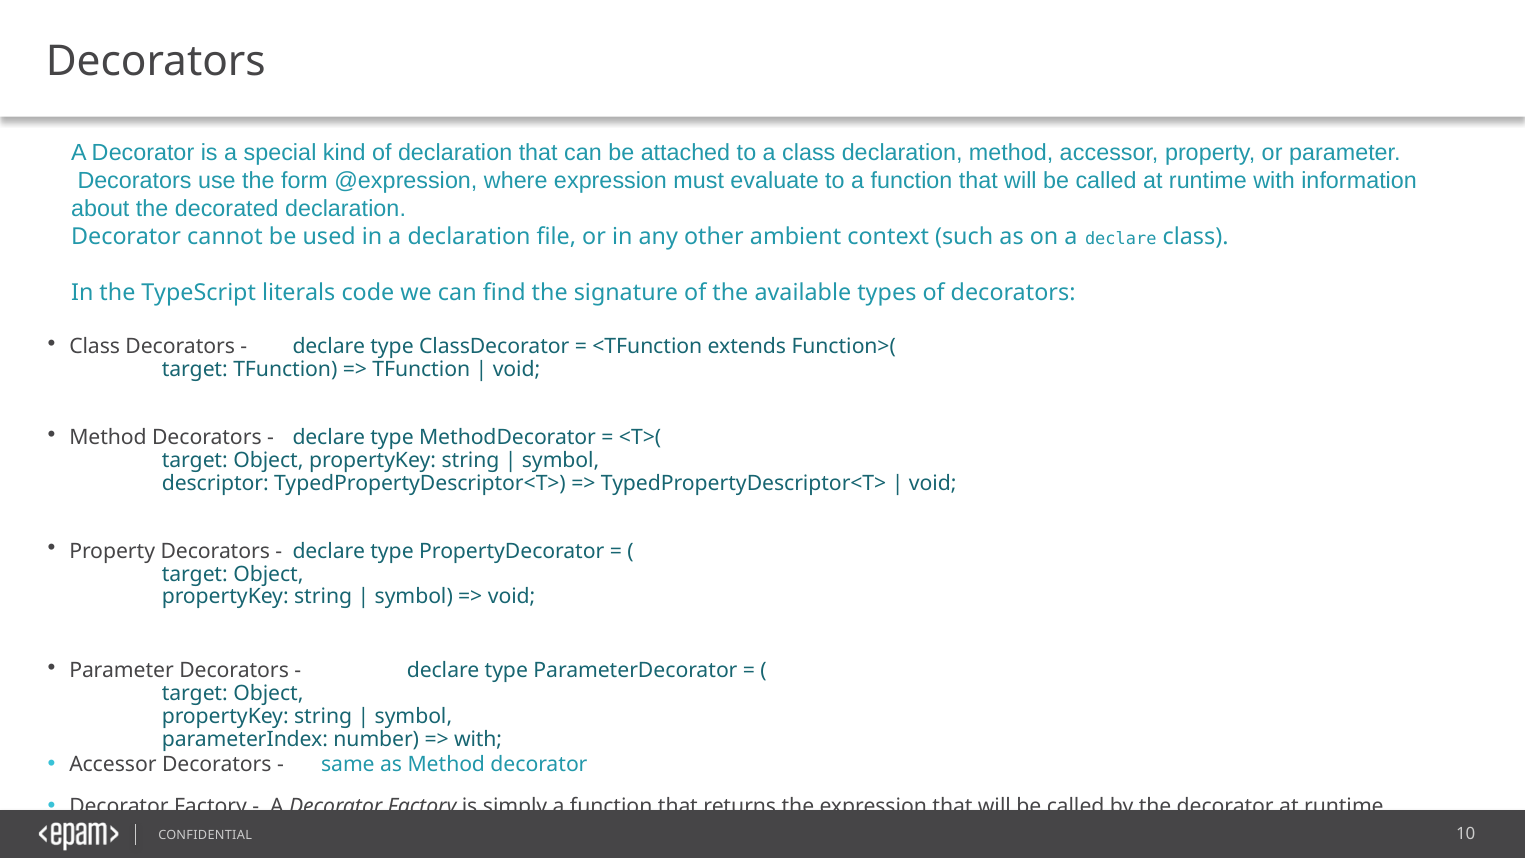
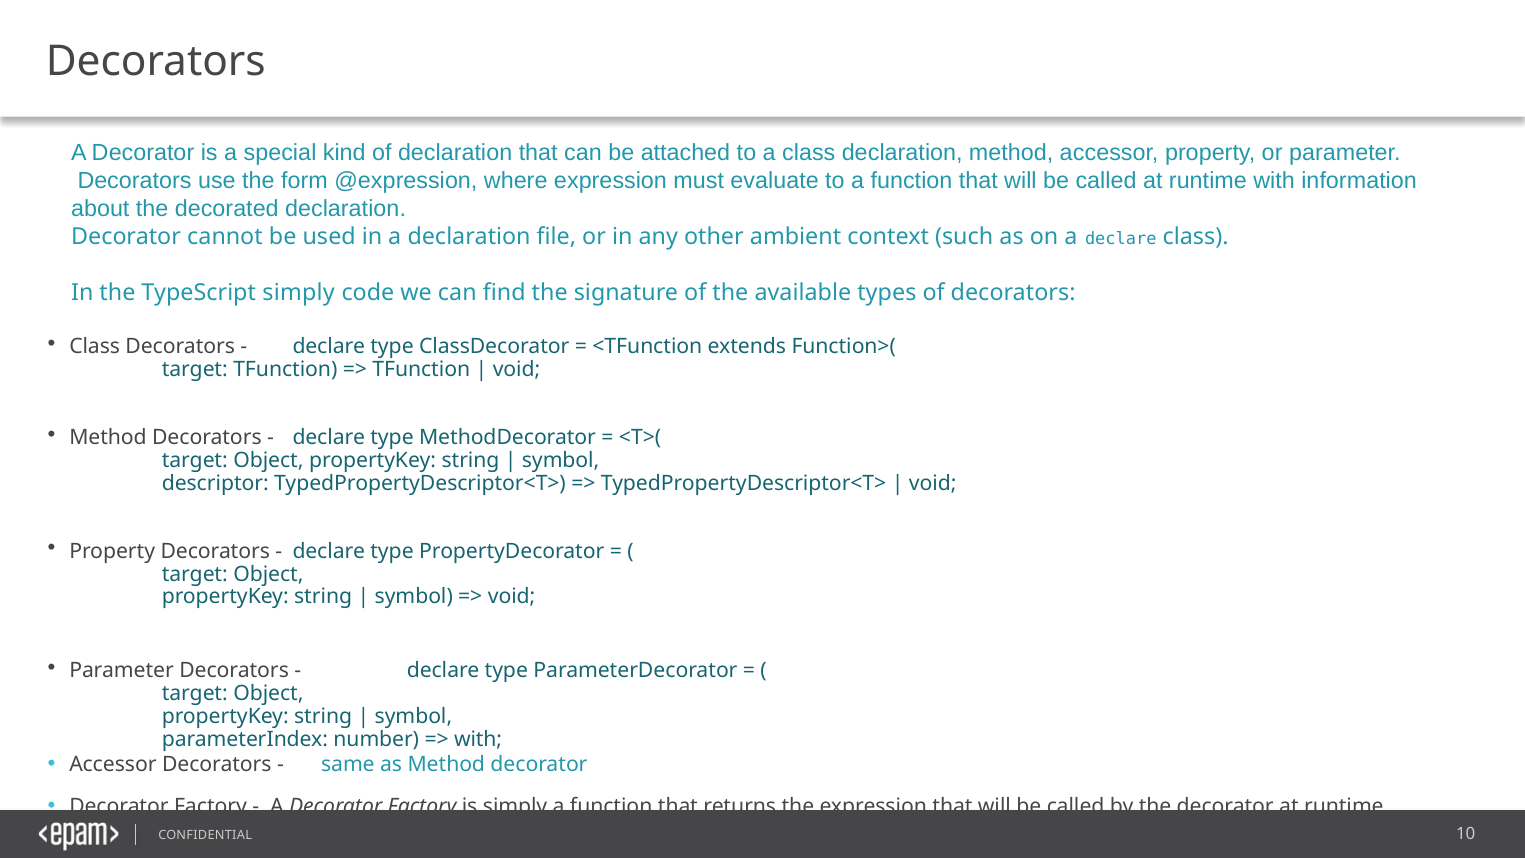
TypeScript literals: literals -> simply (299, 292)
